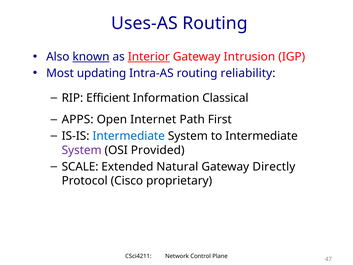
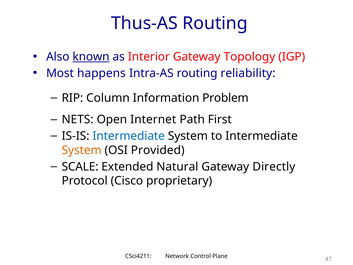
Uses-AS: Uses-AS -> Thus-AS (145, 23)
Interior underline: present -> none (149, 57)
Intrusion: Intrusion -> Topology (249, 57)
updating: updating -> happens (101, 73)
Efficient: Efficient -> Column (108, 98)
Classical: Classical -> Problem (225, 98)
APPS: APPS -> NETS (78, 119)
System colour: purple -> orange (82, 150)
